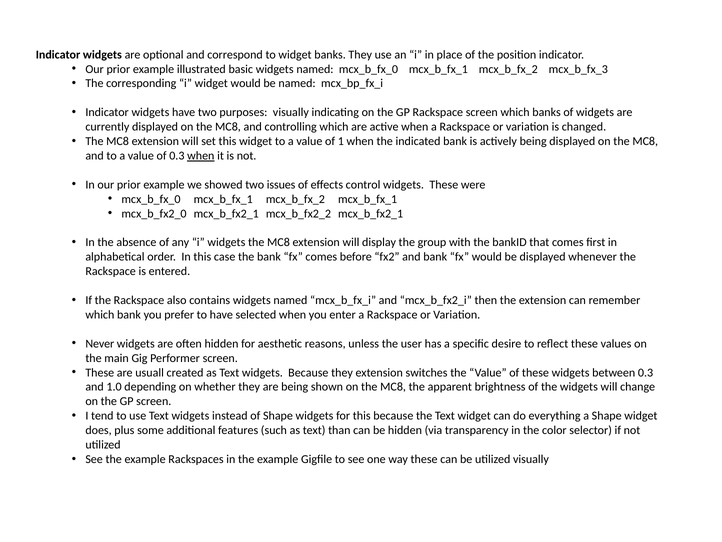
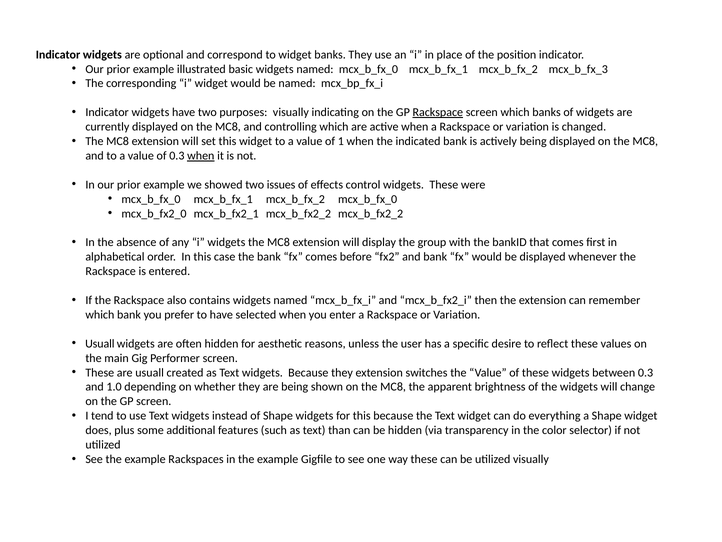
Rackspace underline: none -> present (438, 112)
mcx_b_fx_2 mcx_b_fx_1: mcx_b_fx_1 -> mcx_b_fx_0 (368, 199)
mcx_b_fx2_2 mcx_b_fx2_1: mcx_b_fx2_1 -> mcx_b_fx2_2 (371, 213)
Never: Never -> Usuall (100, 343)
